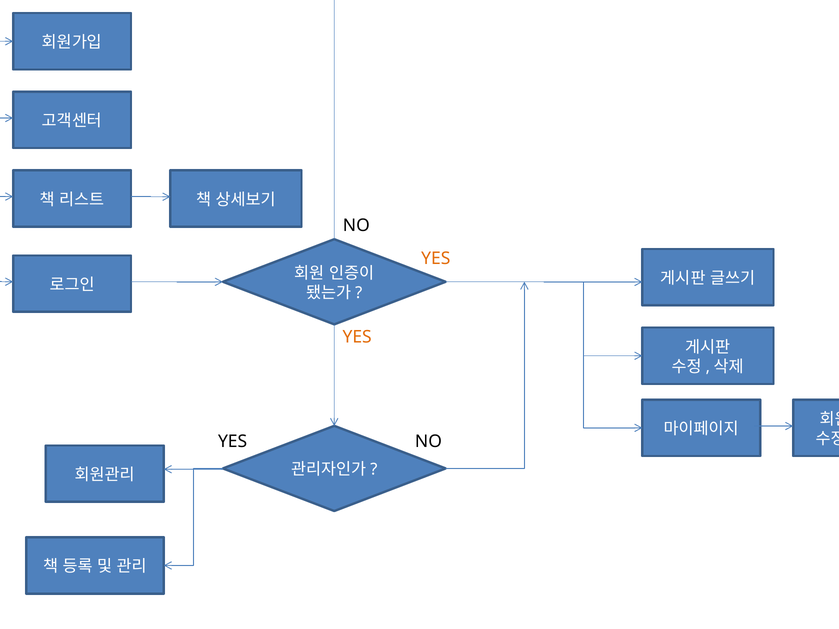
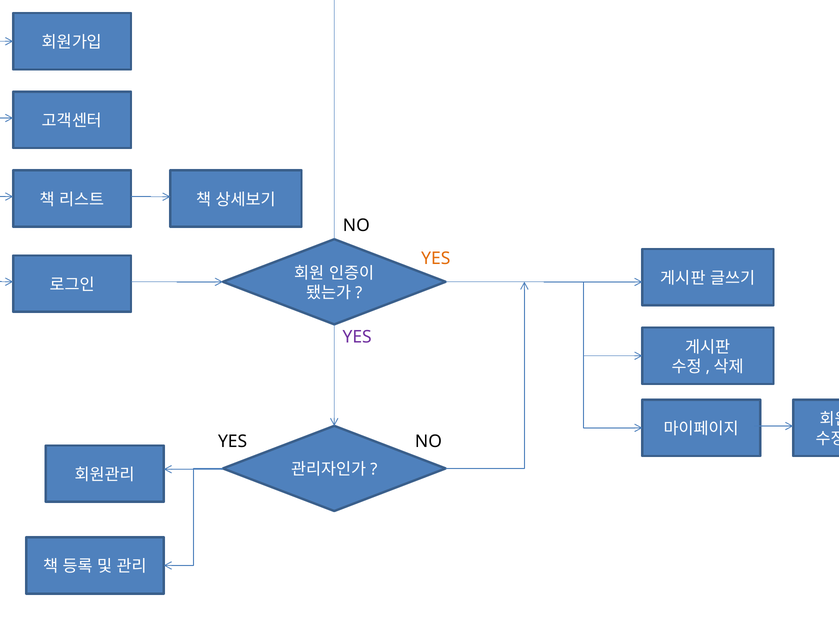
YES colour: orange -> purple (357, 337)
